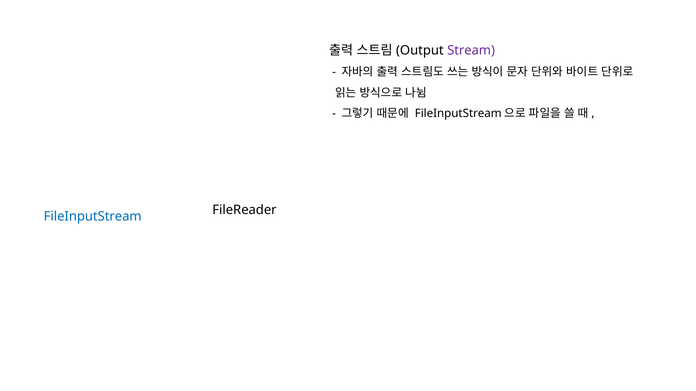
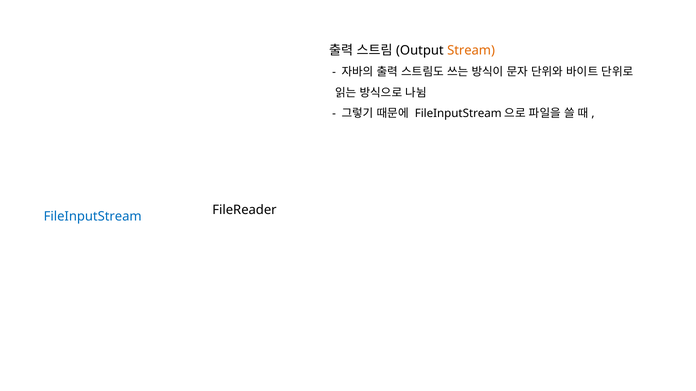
Stream colour: purple -> orange (471, 50)
